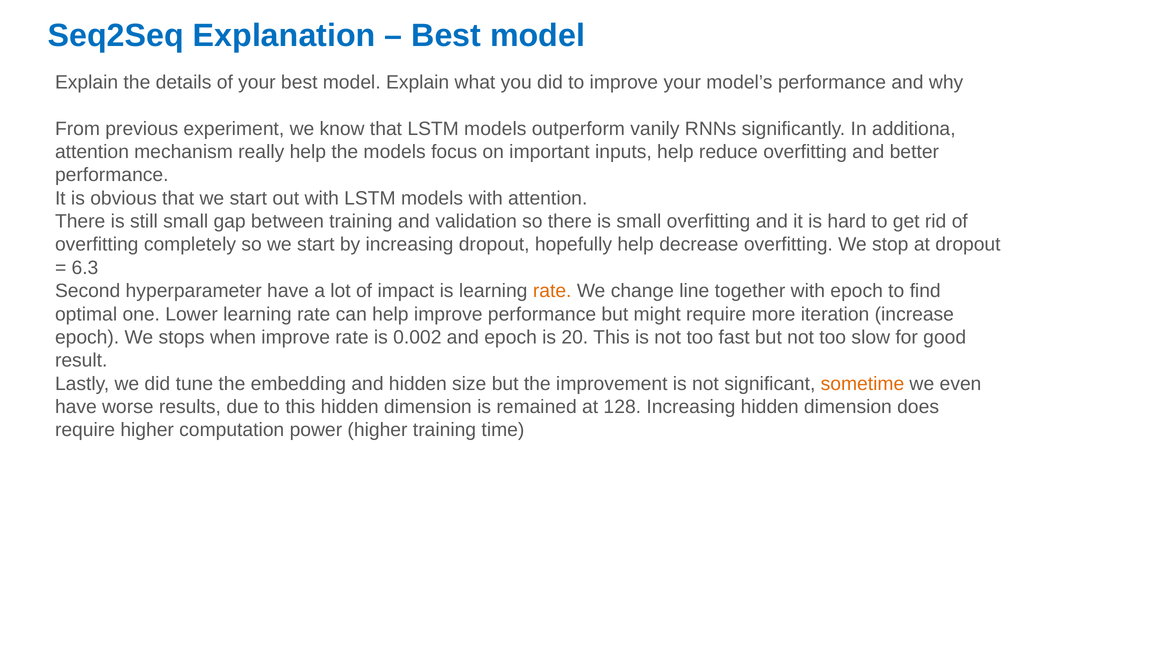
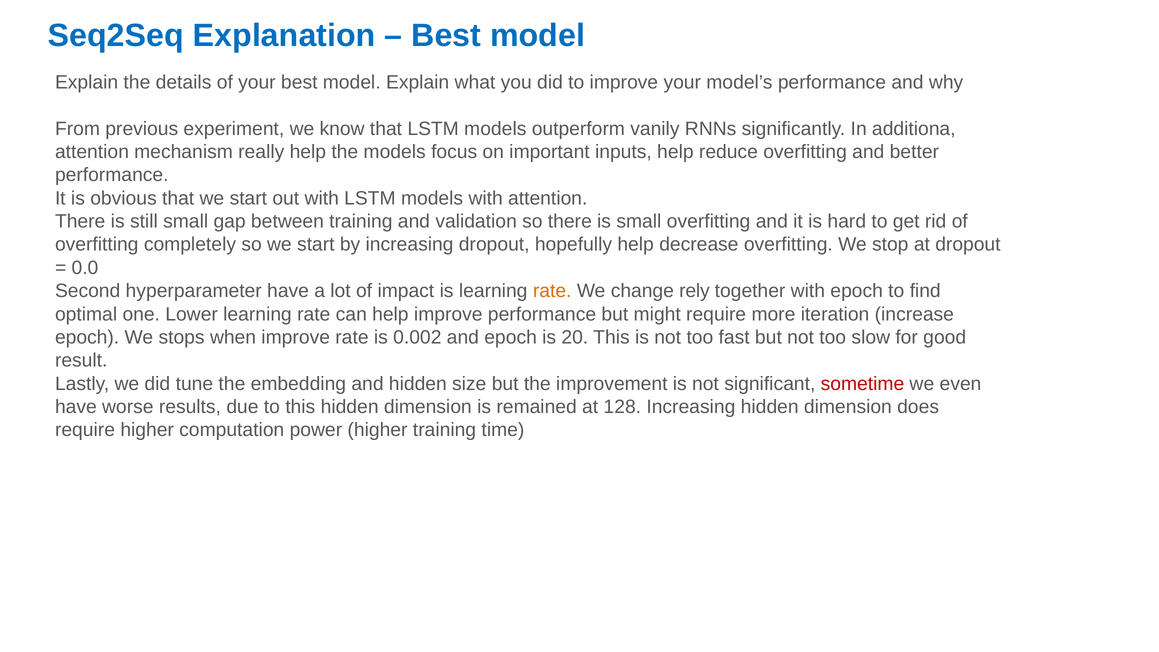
6.3: 6.3 -> 0.0 (85, 268)
line: line -> rely (694, 291)
sometime colour: orange -> red (862, 384)
